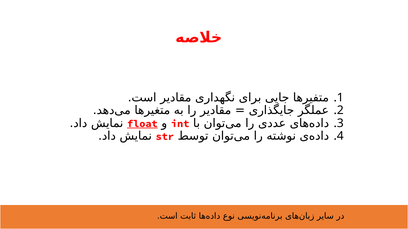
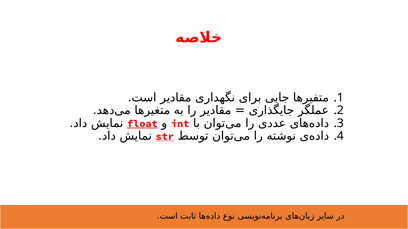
str underline: none -> present (165, 137)
